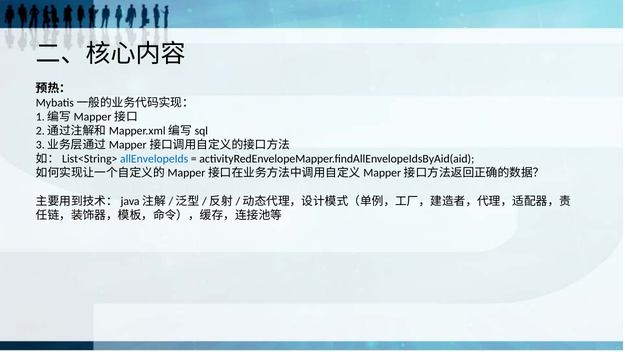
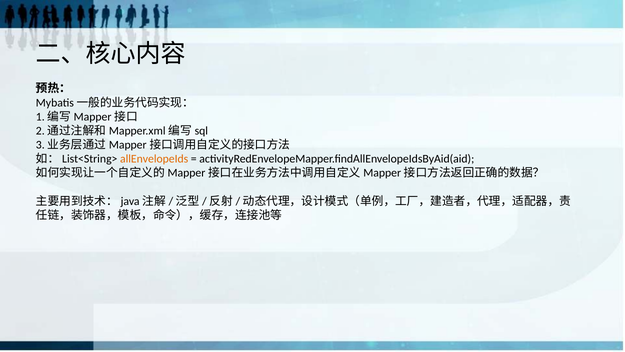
allEnvelopeIds colour: blue -> orange (154, 159)
